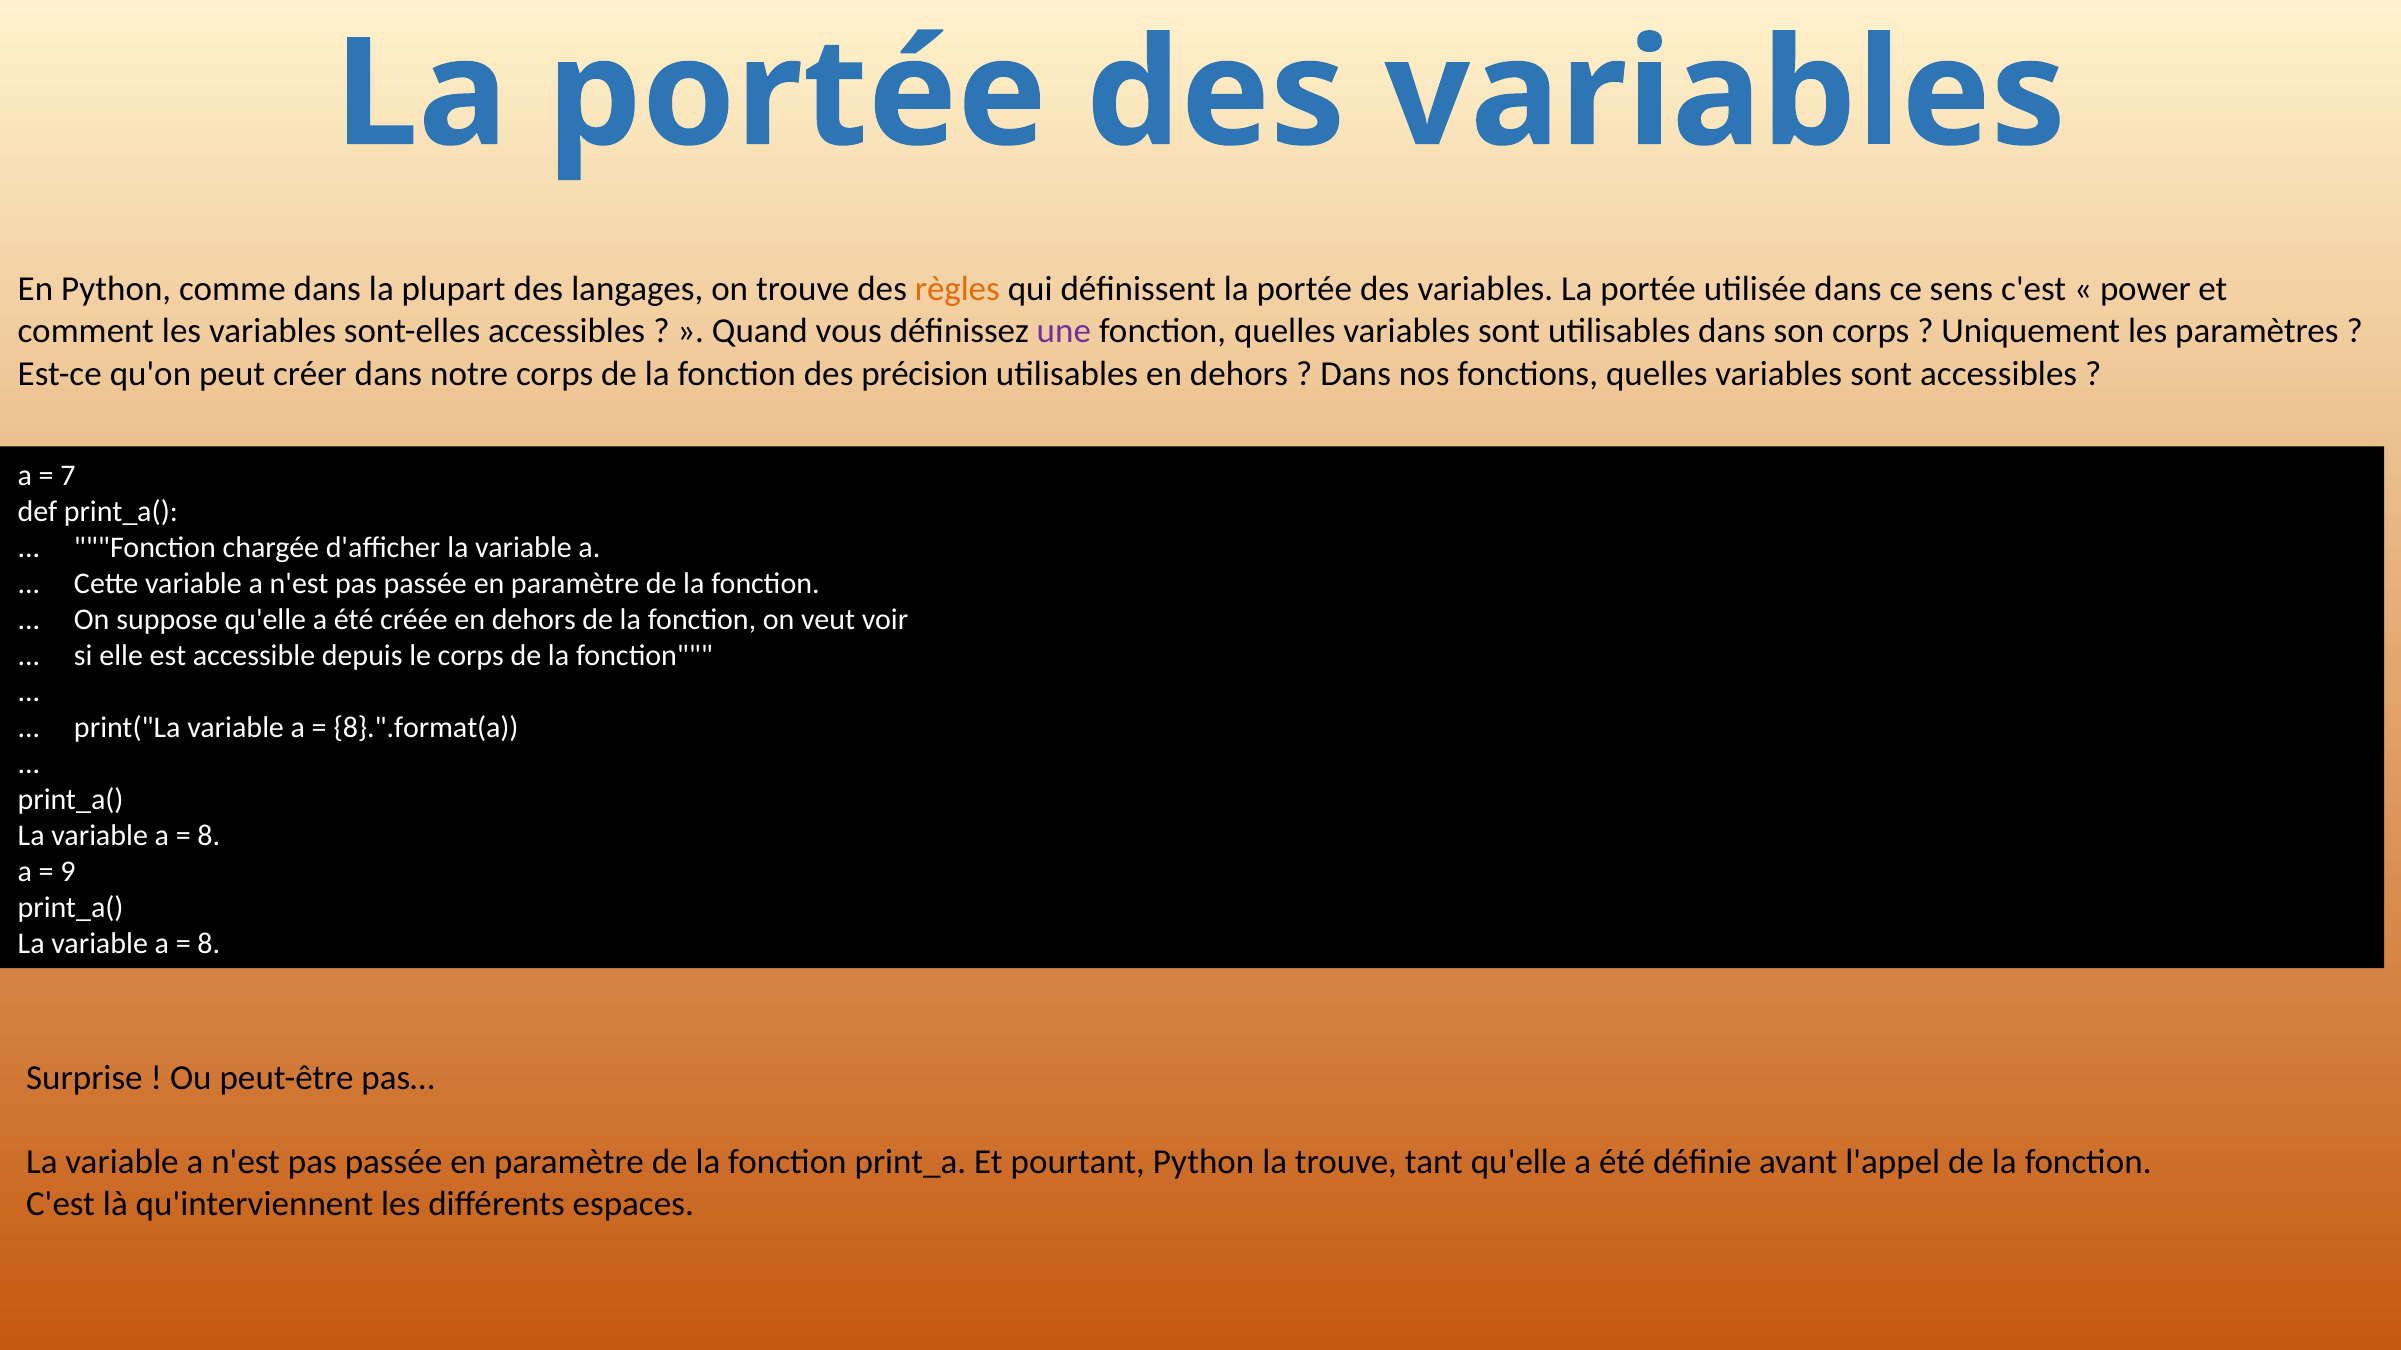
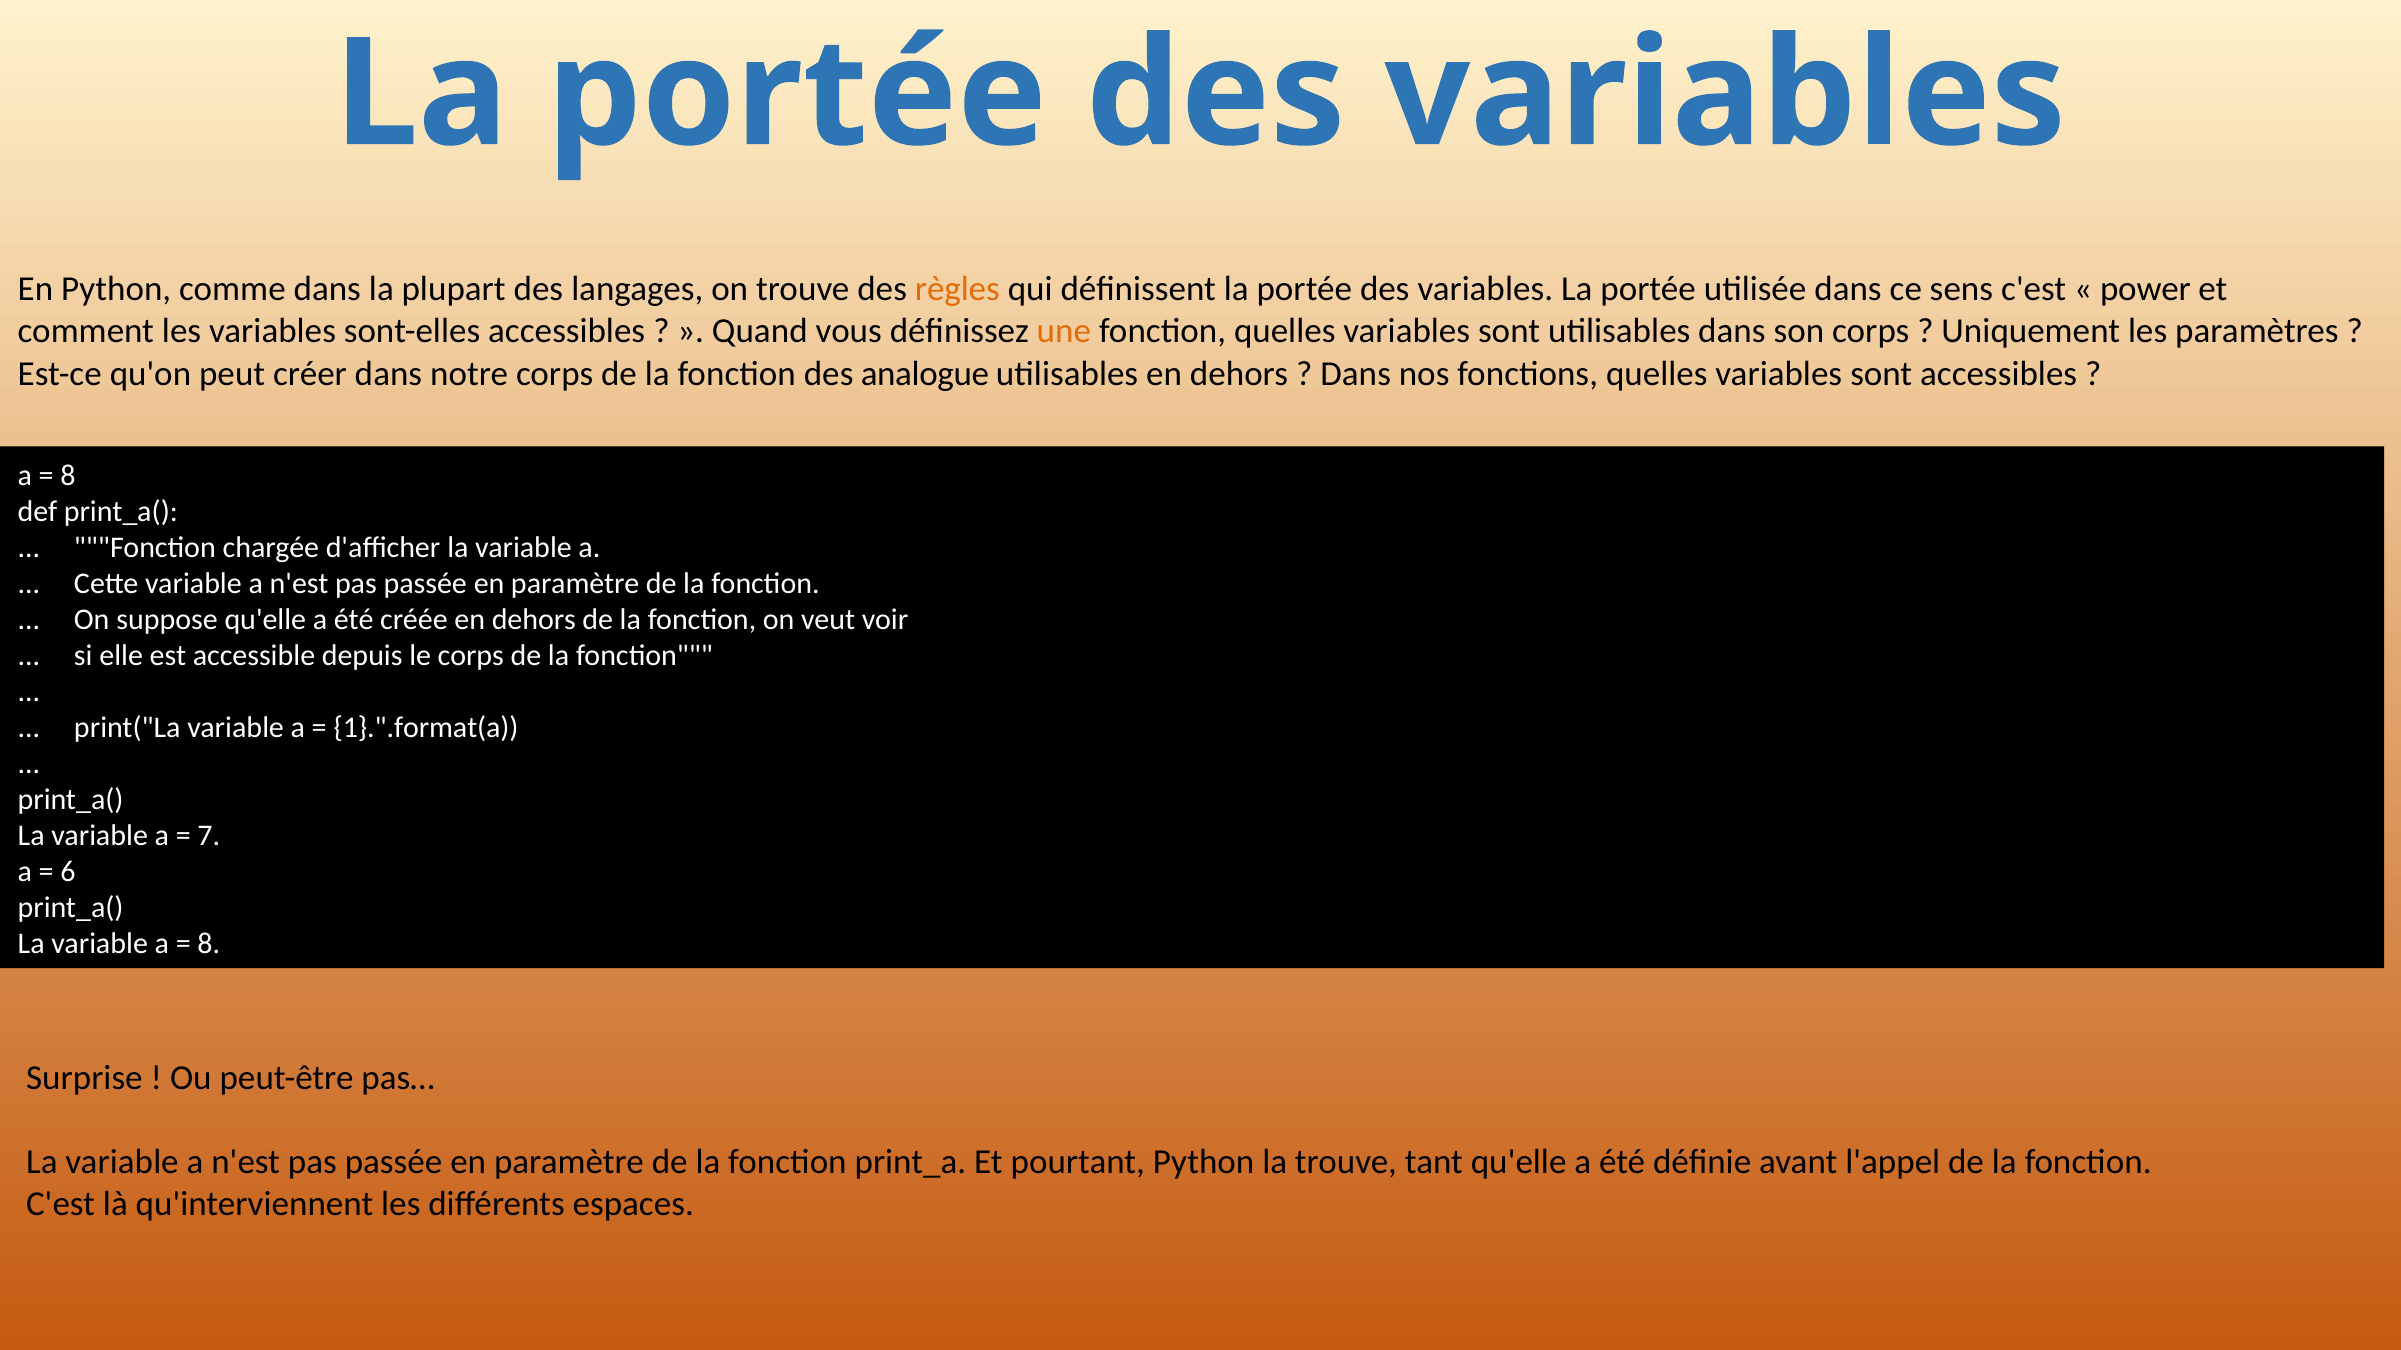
une colour: purple -> orange (1064, 332)
précision: précision -> analogue (925, 374)
7: 7 -> 8 (68, 476)
8}.".format(a: 8}.".format(a -> 1}.".format(a (426, 728)
8: 8 -> 7 (209, 836)
9: 9 -> 6 (68, 872)
